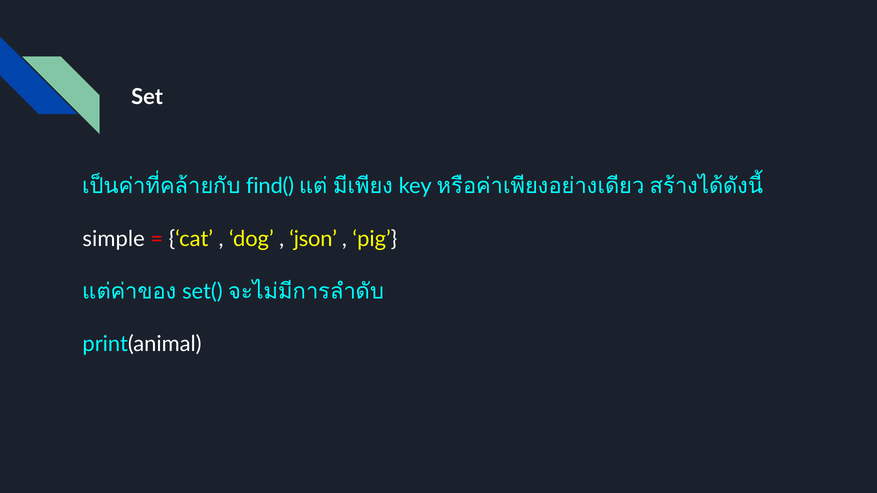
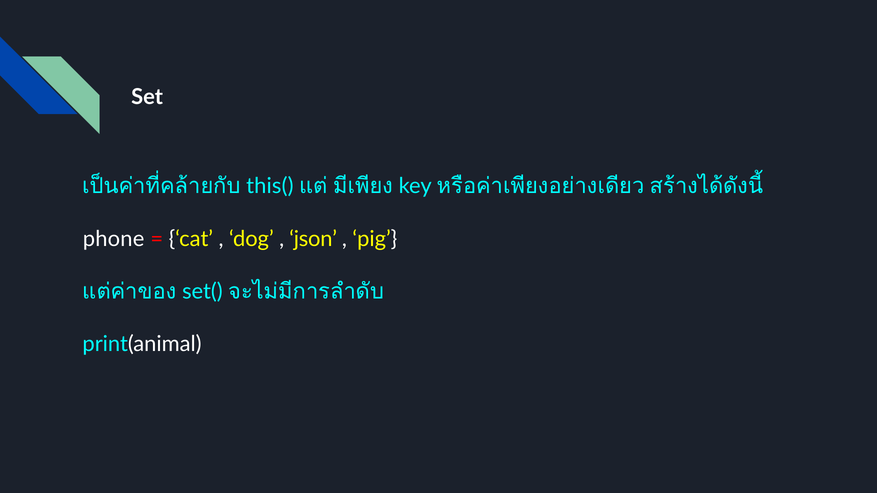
find(: find( -> this( (270, 186)
simple: simple -> phone (114, 239)
